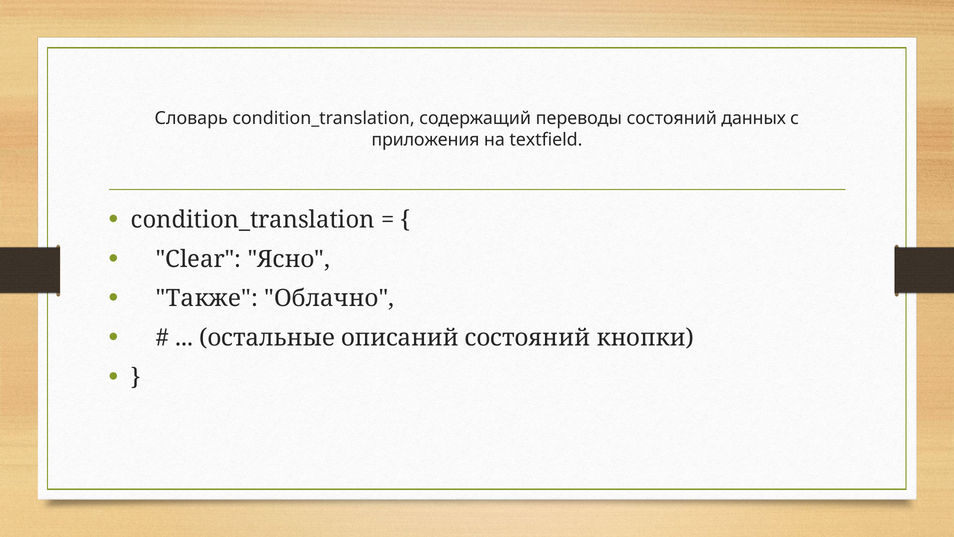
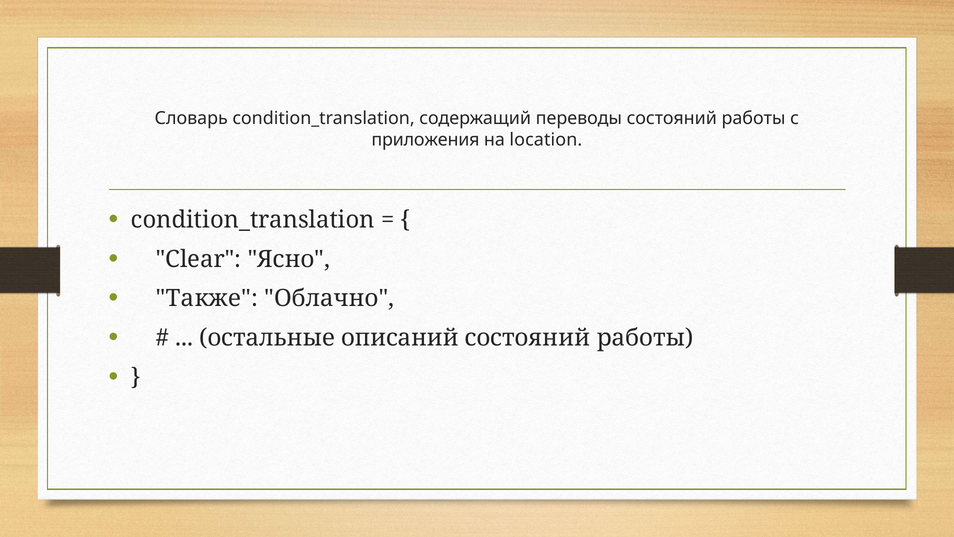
переводы состояний данных: данных -> работы (754, 118)
textfield: textfield -> location (546, 140)
кнопки: кнопки -> работы (645, 338)
